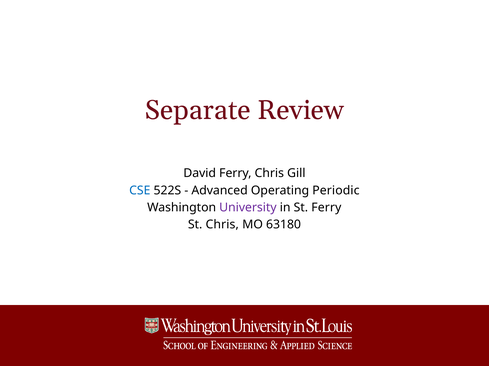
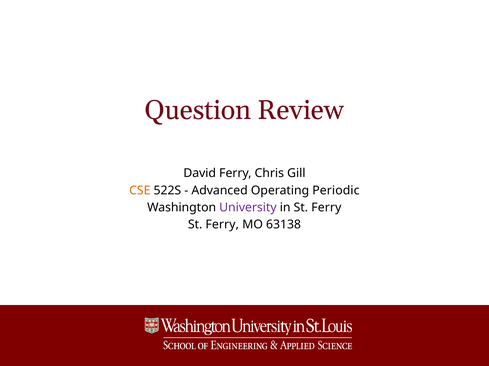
Separate: Separate -> Question (198, 110)
CSE colour: blue -> orange (140, 191)
Chris: Chris -> Ferry (222, 225)
63180: 63180 -> 63138 (284, 225)
